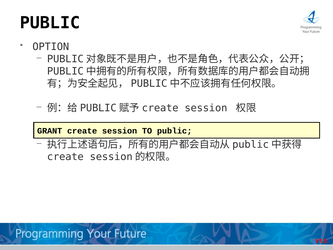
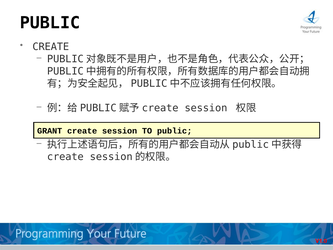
OPTION: OPTION -> CREATE (51, 47)
